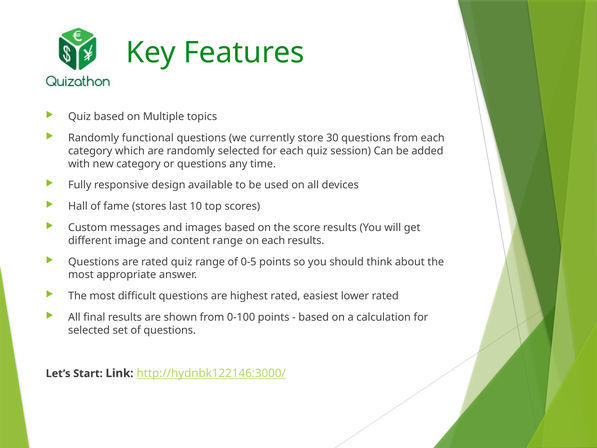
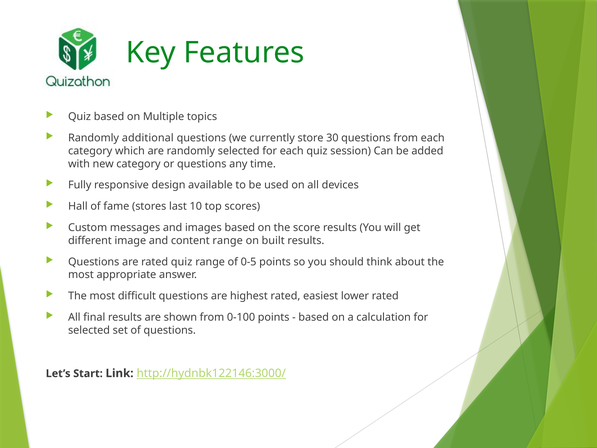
functional: functional -> additional (148, 138)
on each: each -> built (273, 240)
